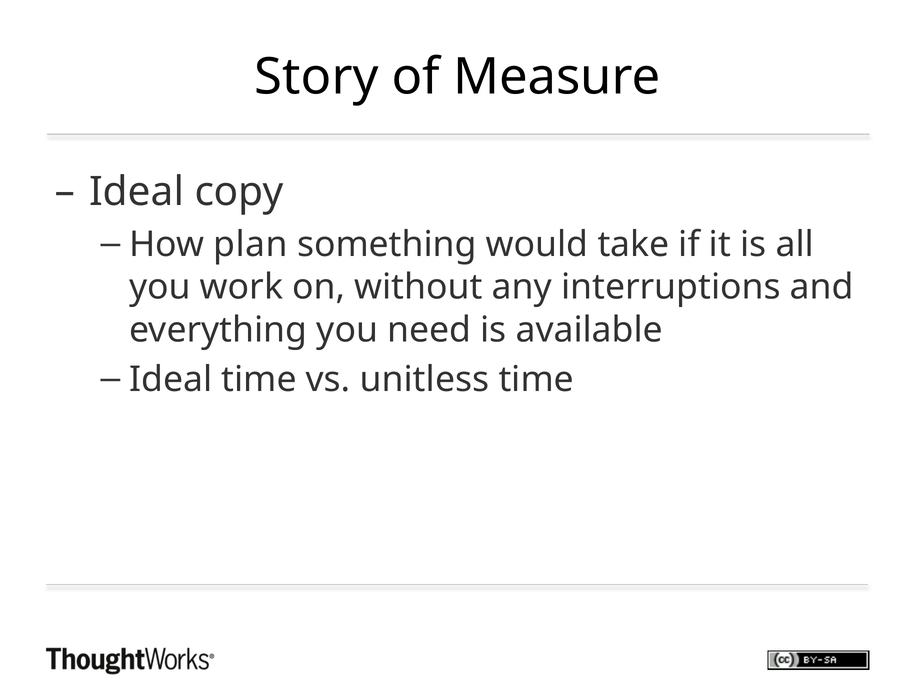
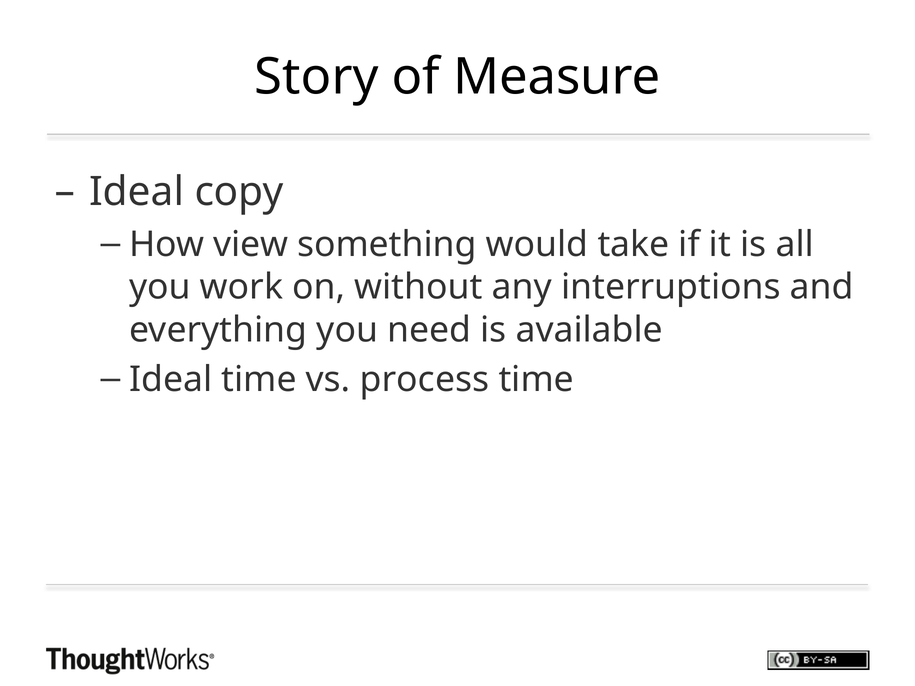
plan: plan -> view (251, 244)
unitless: unitless -> process (425, 380)
